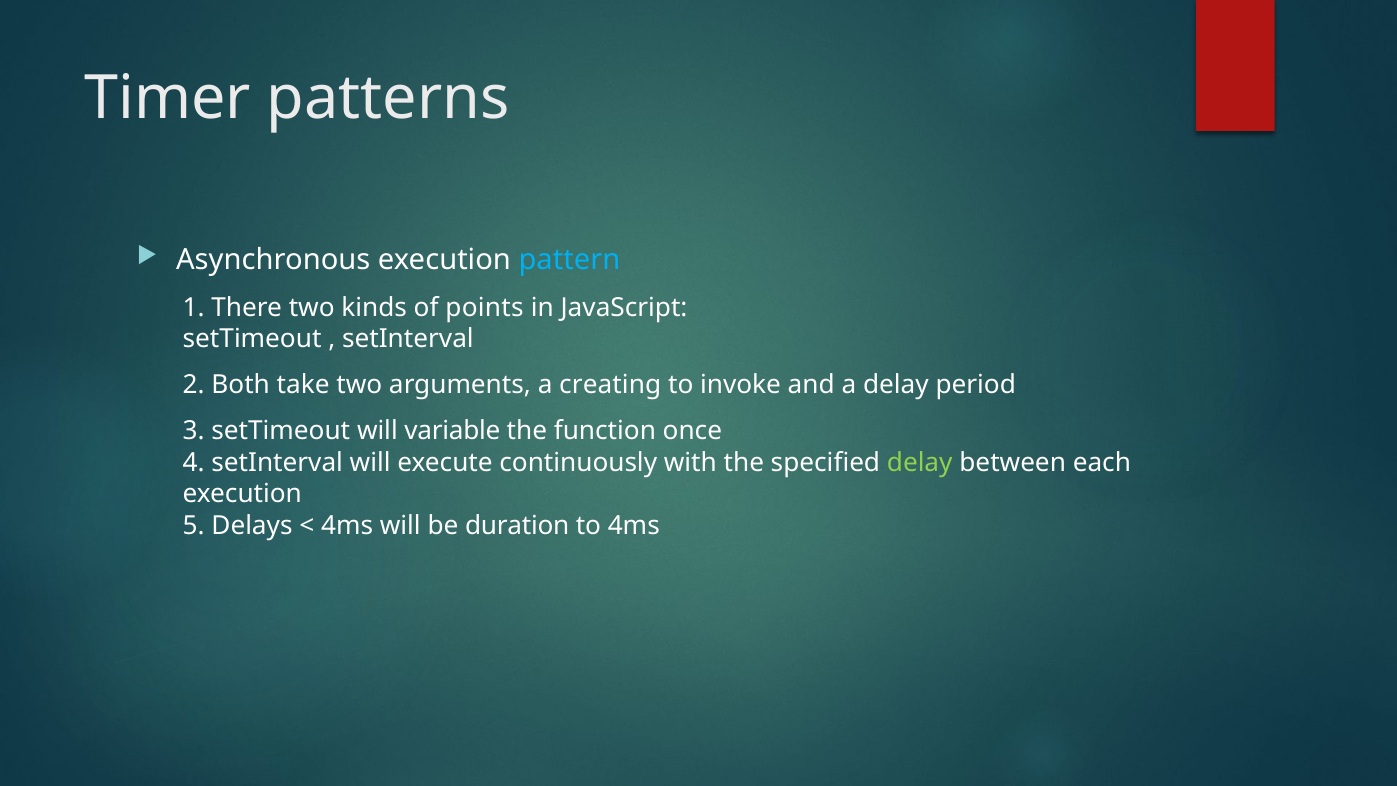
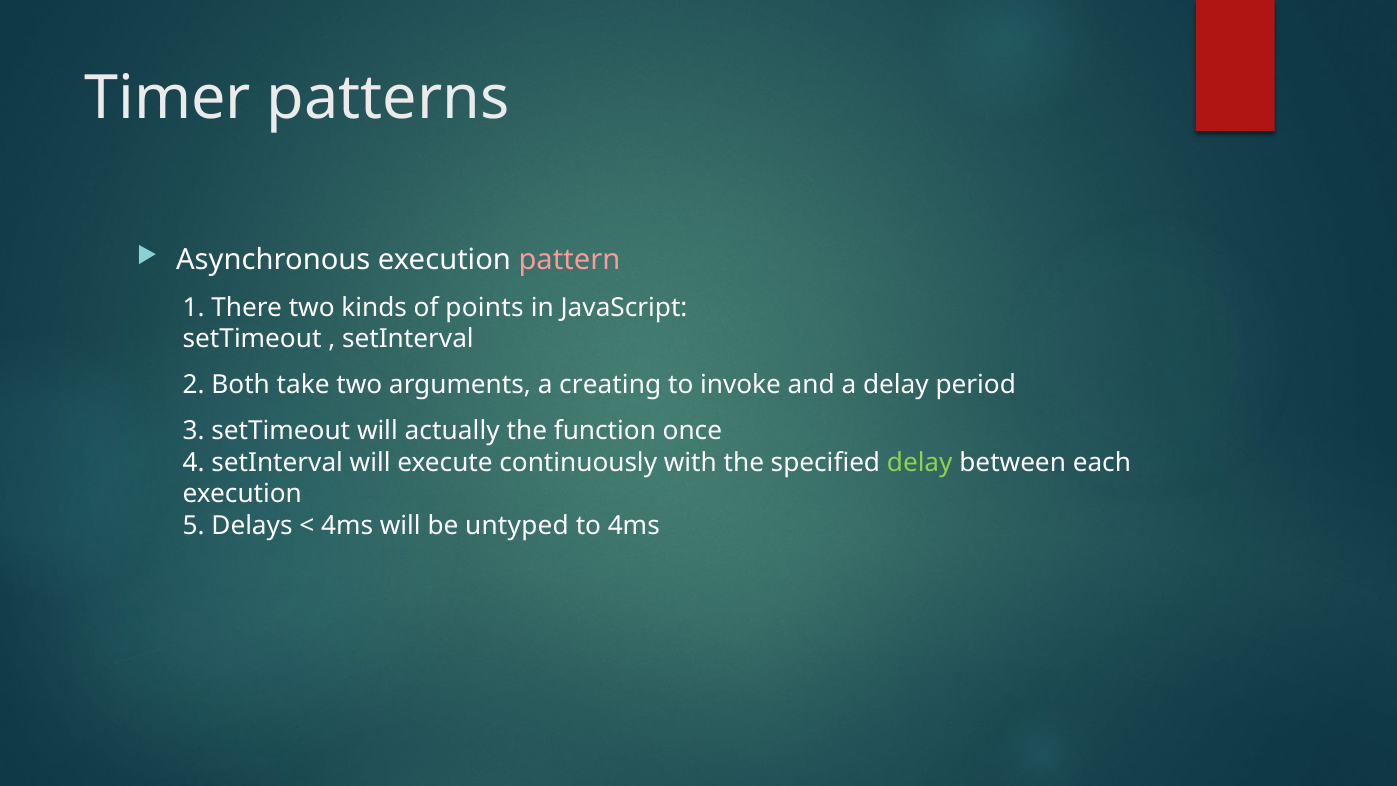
pattern colour: light blue -> pink (569, 260)
variable: variable -> actually (452, 431)
duration: duration -> untyped (517, 525)
